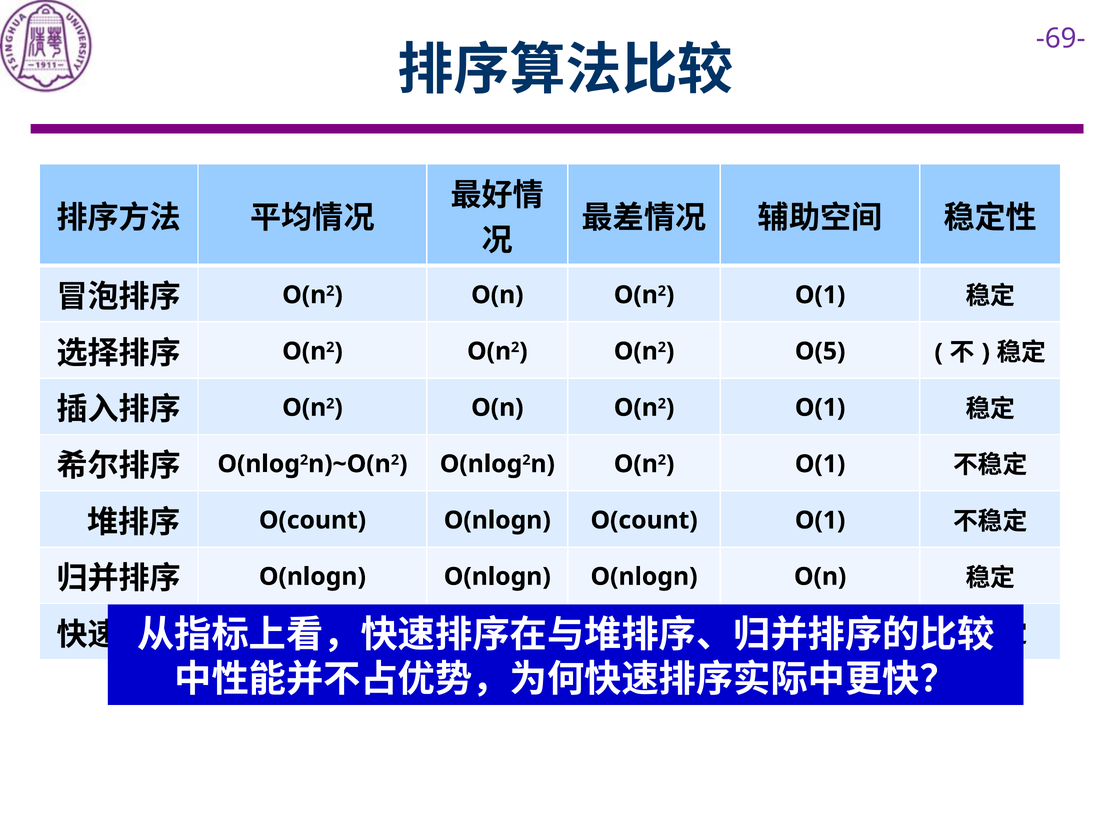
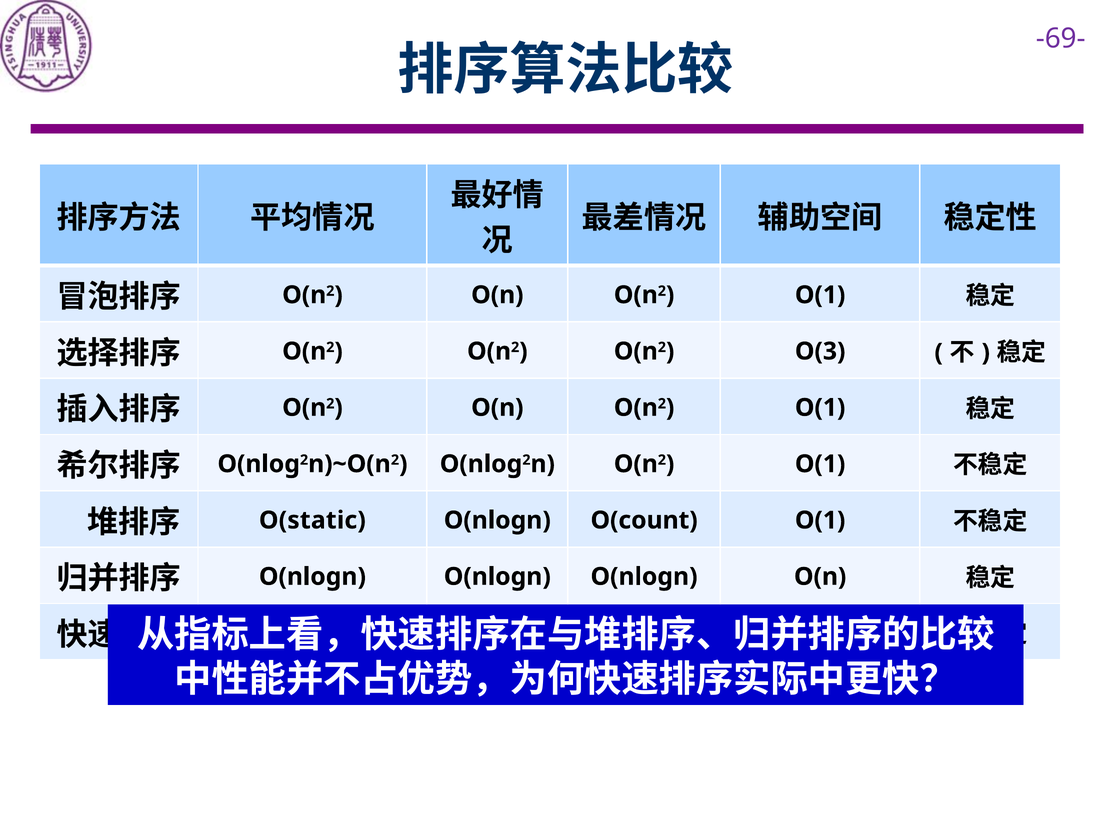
O(5: O(5 -> O(3 (820, 351)
O(count: O(count -> O(static (312, 520)
